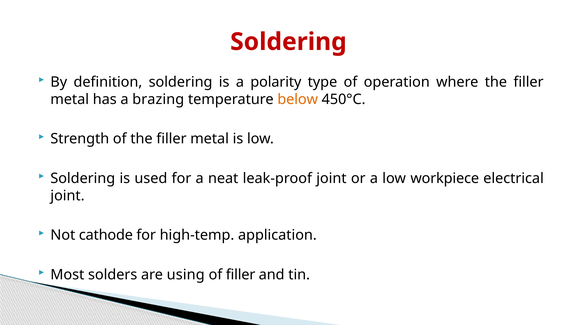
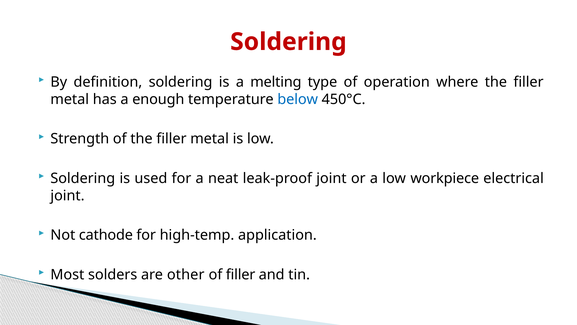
polarity: polarity -> melting (276, 82)
brazing: brazing -> enough (158, 99)
below colour: orange -> blue (298, 99)
using: using -> other (186, 274)
